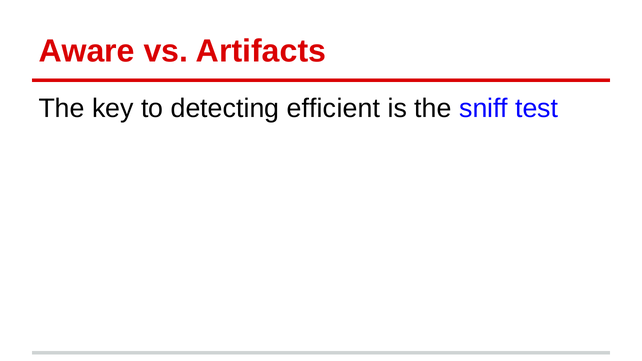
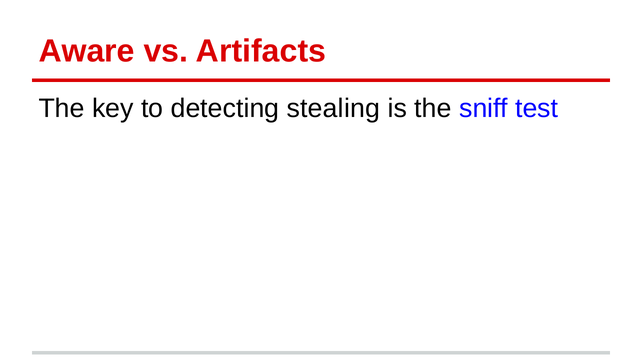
efficient: efficient -> stealing (333, 109)
